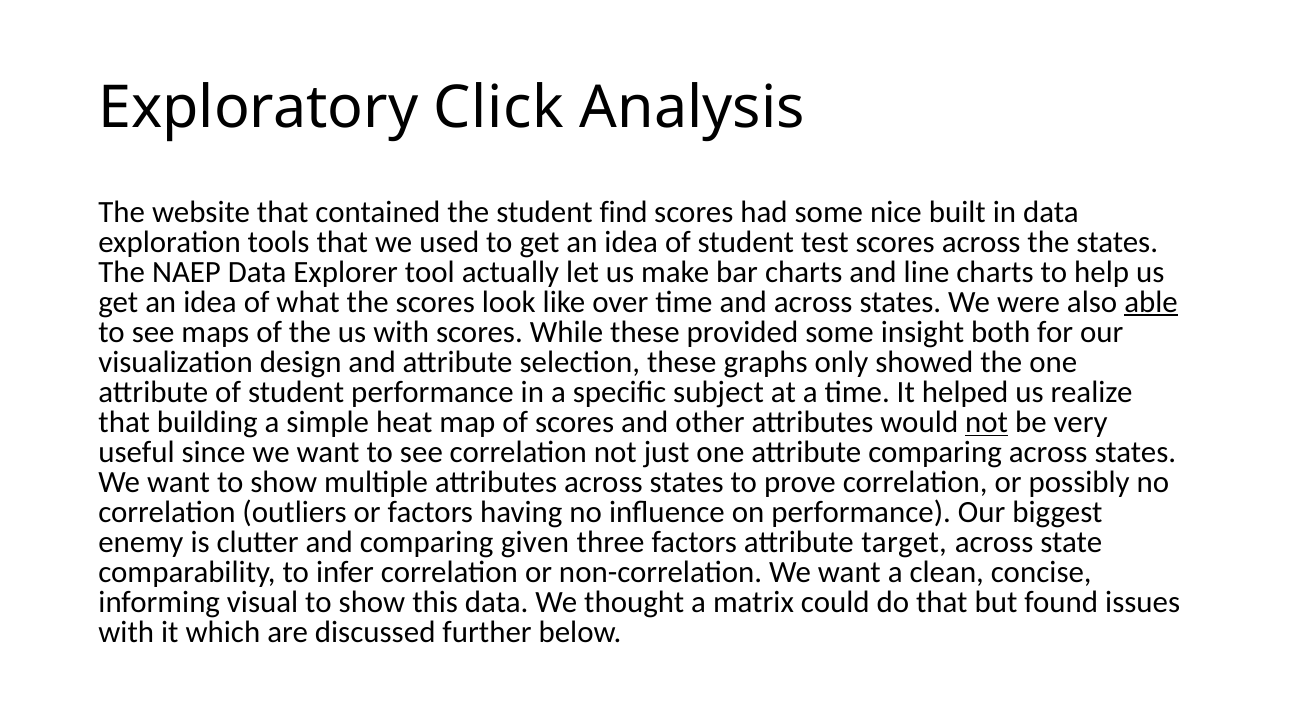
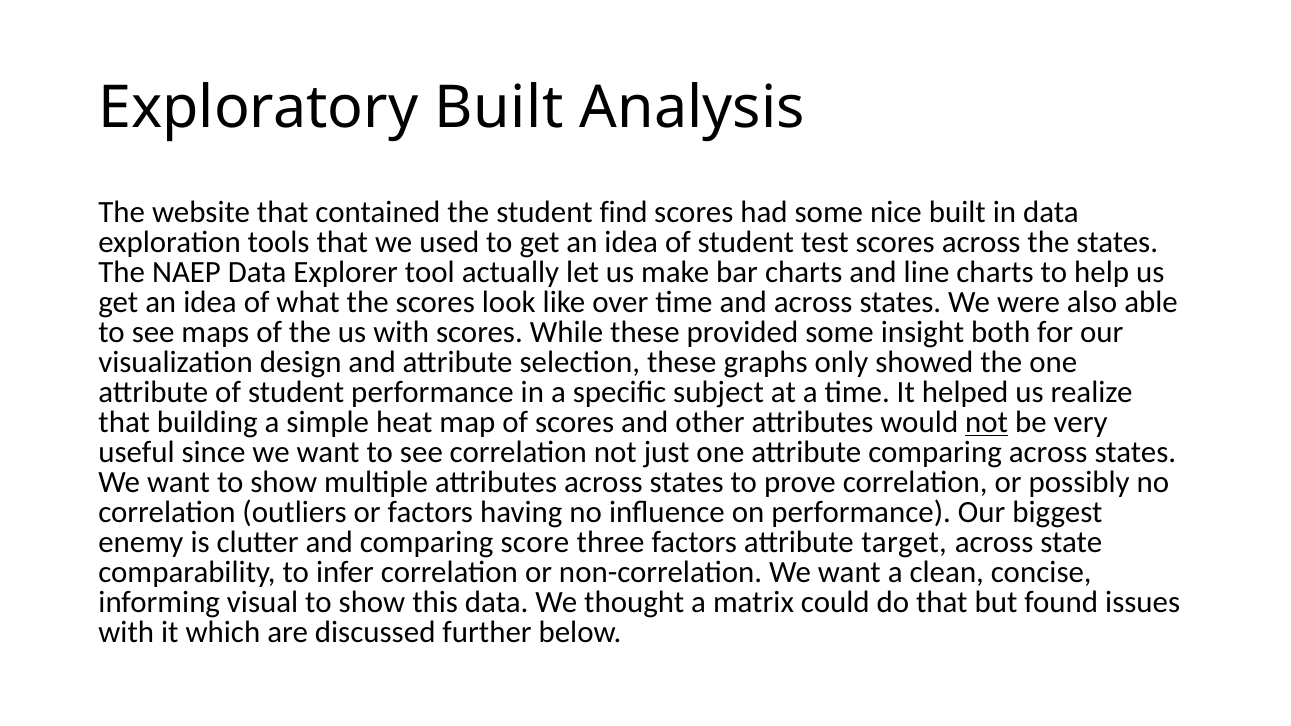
Exploratory Click: Click -> Built (499, 108)
able underline: present -> none (1151, 302)
given: given -> score (535, 542)
